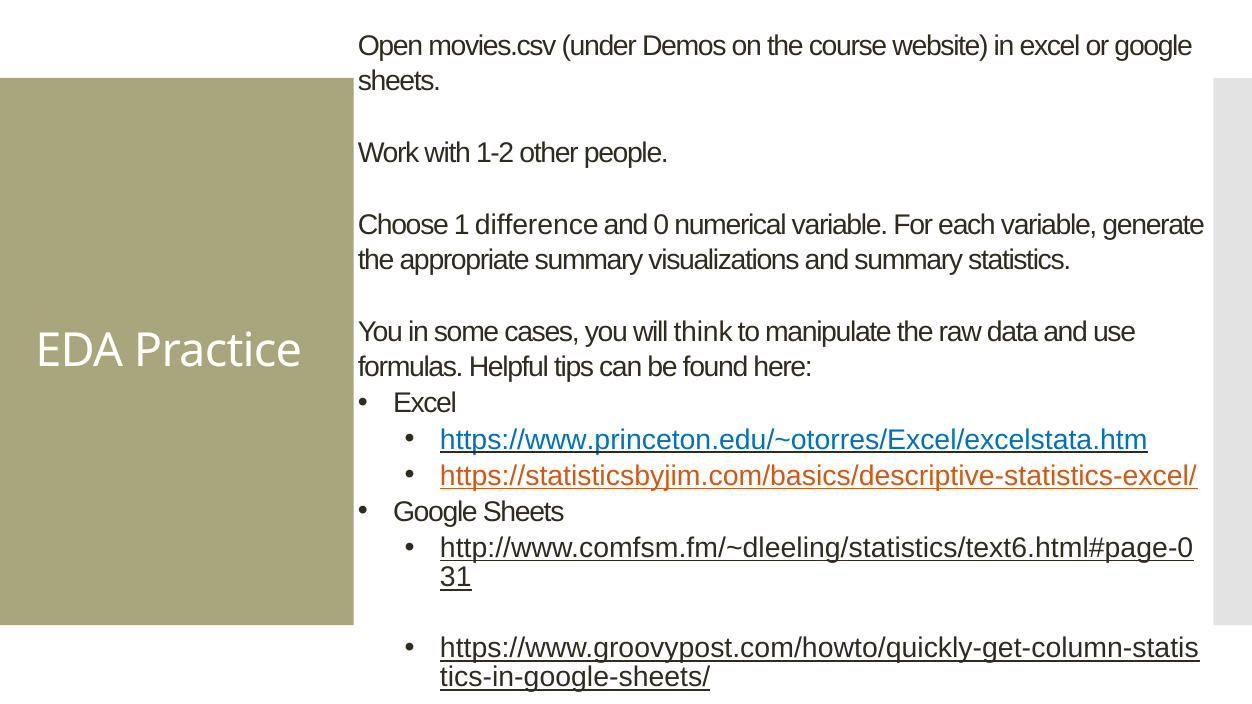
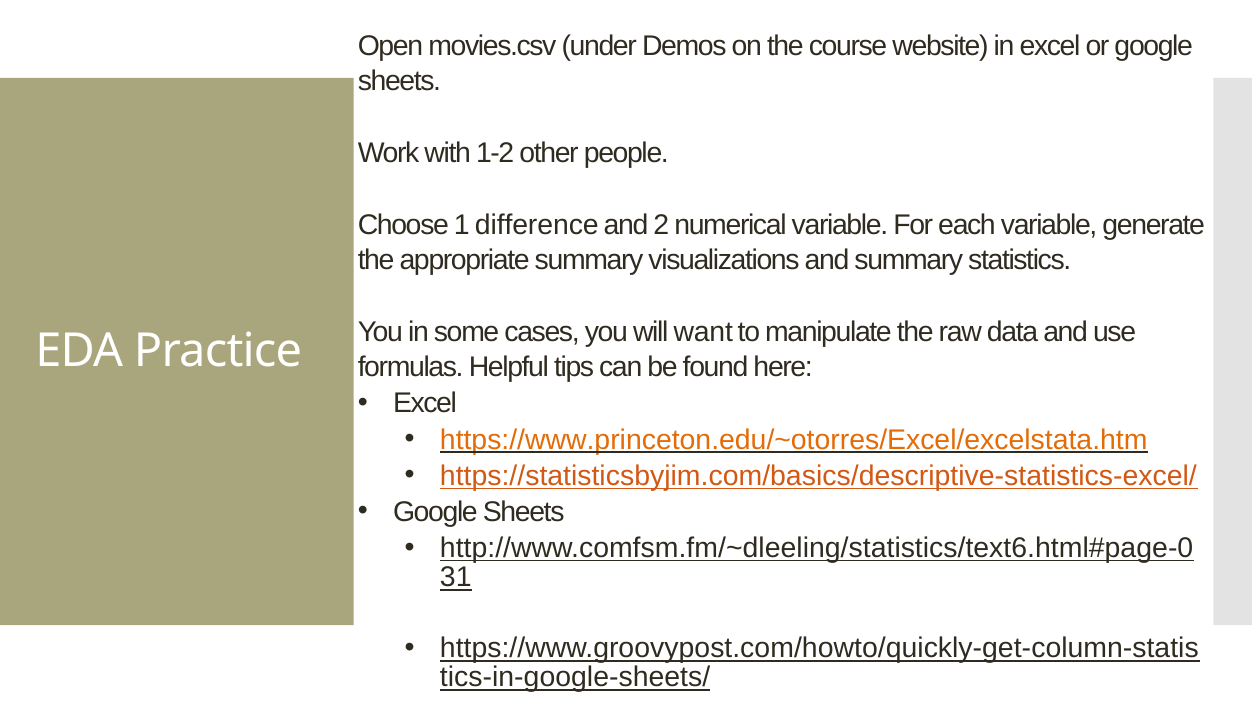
0: 0 -> 2 (661, 225)
think: think -> want (703, 333)
https://www.princeton.edu/~otorres/Excel/excelstata.htm colour: blue -> orange (794, 440)
